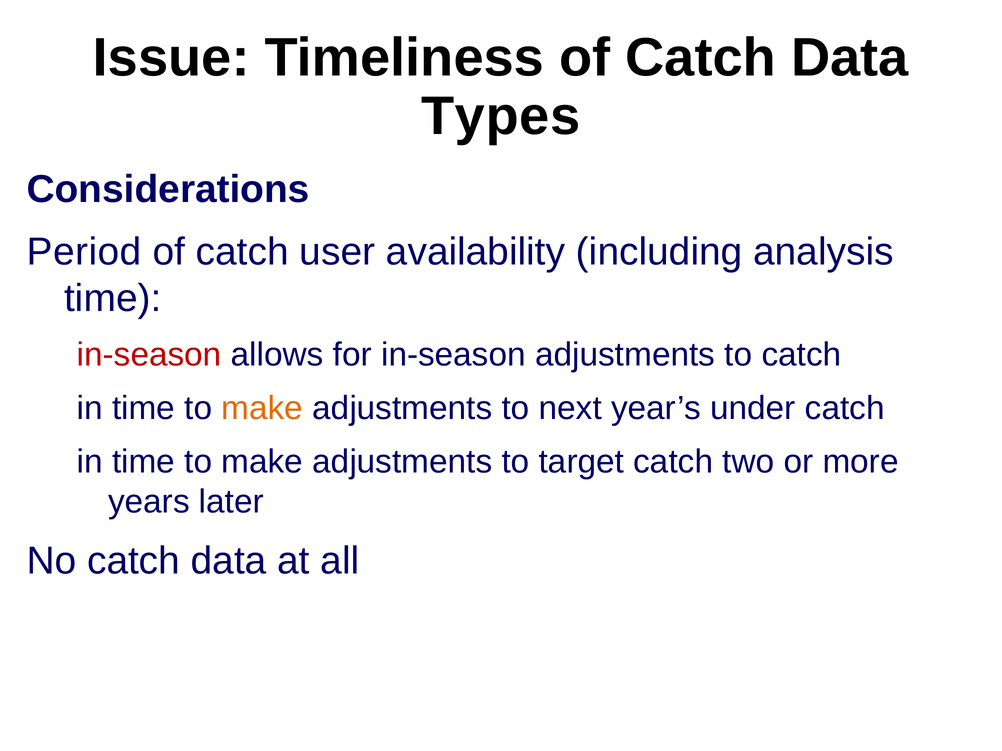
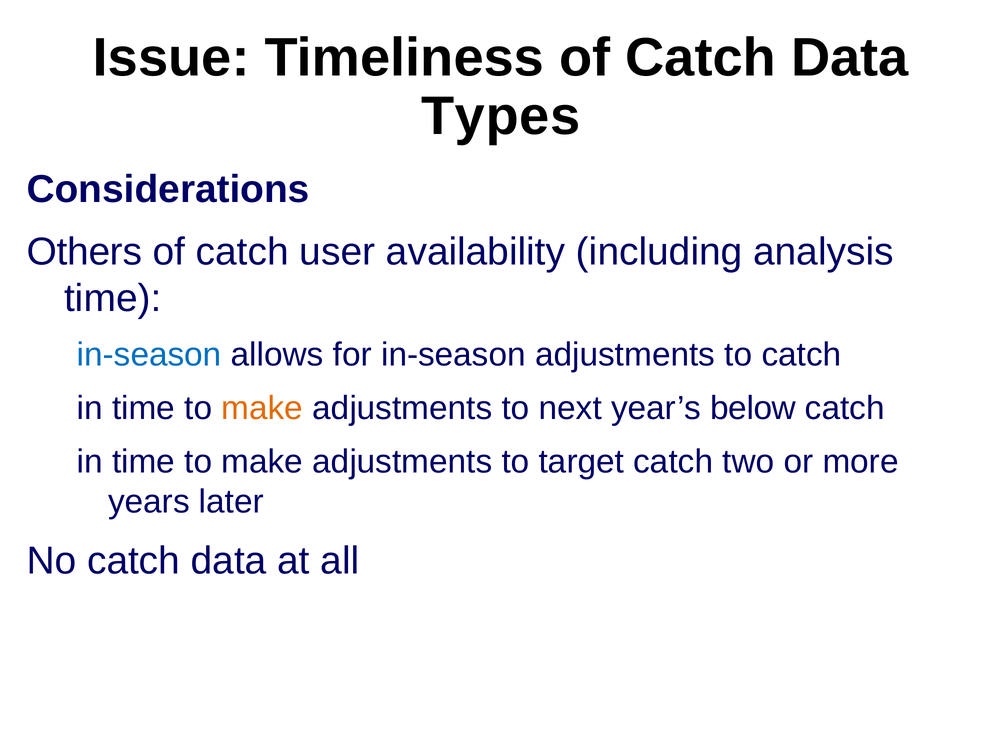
Period: Period -> Others (84, 252)
in-season colour: red -> blue (149, 355)
under: under -> below (753, 408)
